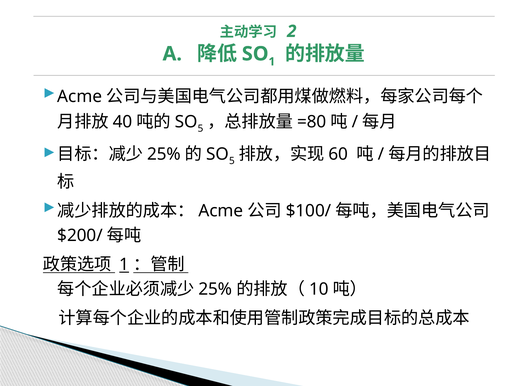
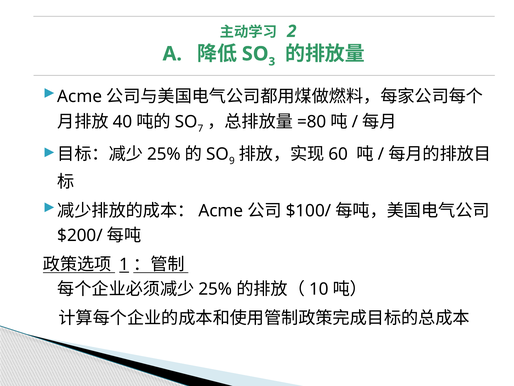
1: 1 -> 3 (272, 62)
5: 5 -> 7 (200, 128)
5: 5 -> 9 (232, 161)
